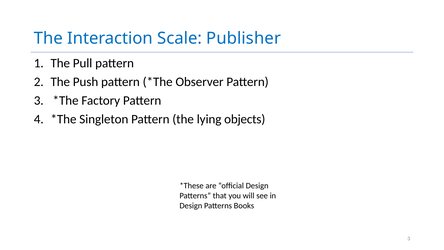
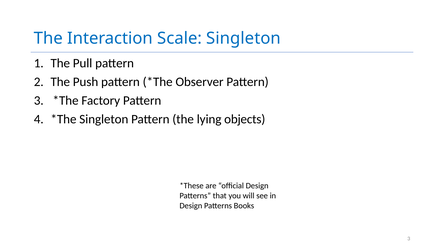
Scale Publisher: Publisher -> Singleton (244, 38)
